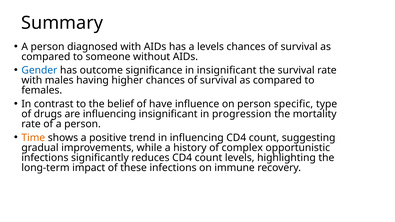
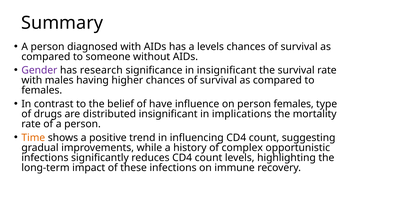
Gender colour: blue -> purple (39, 70)
outcome: outcome -> research (101, 70)
person specific: specific -> females (294, 104)
are influencing: influencing -> distributed (109, 114)
progression: progression -> implications (242, 114)
